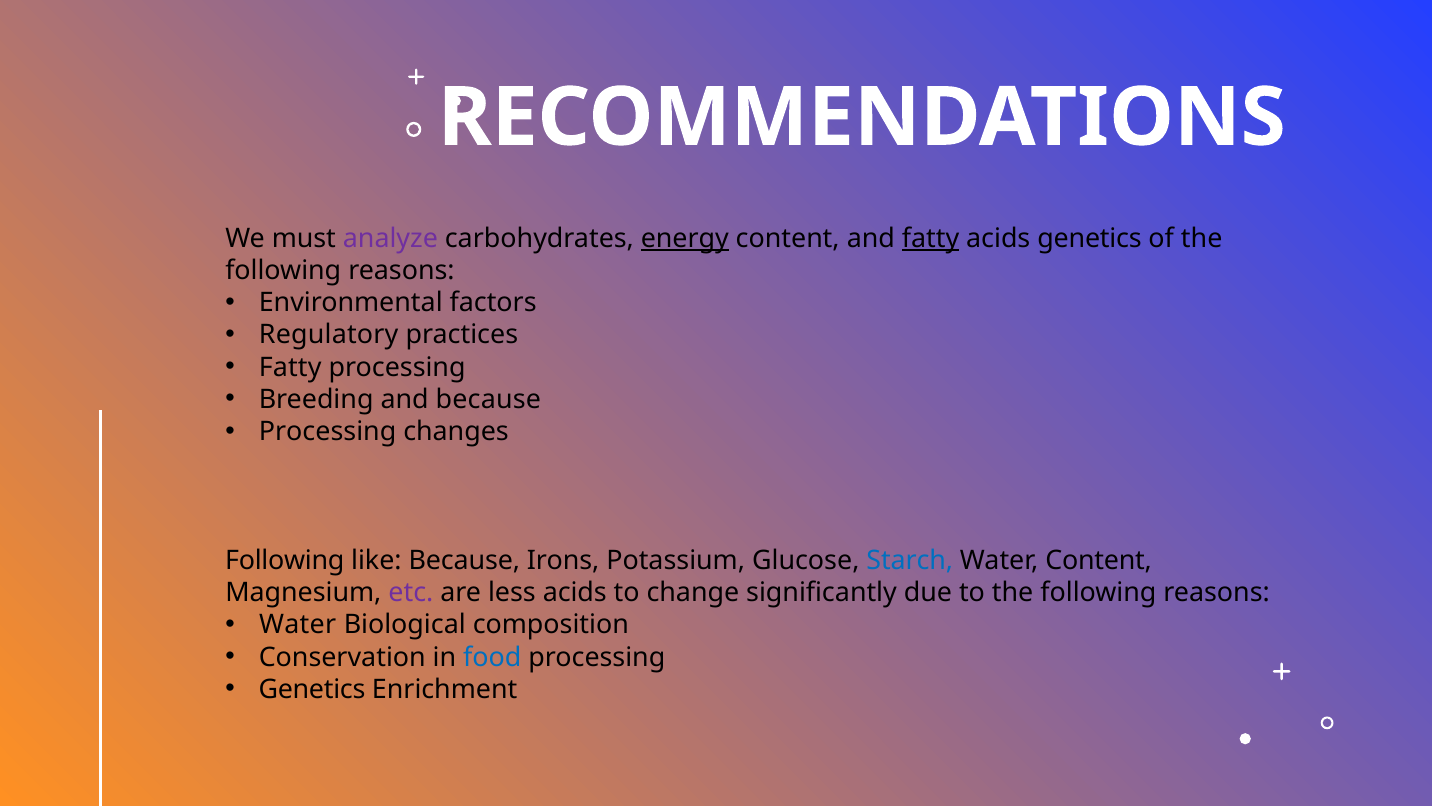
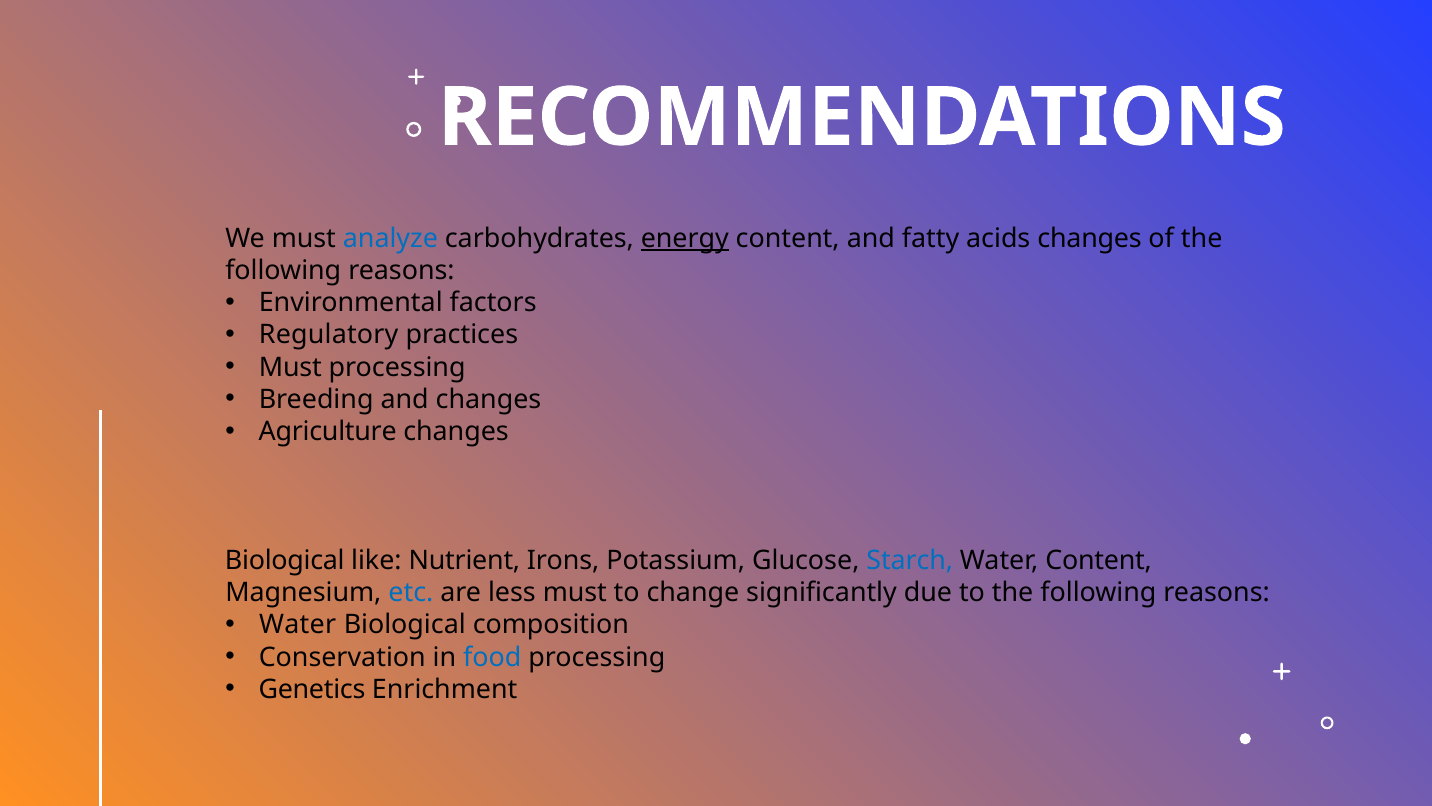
analyze colour: purple -> blue (390, 238)
fatty underline: present -> none (931, 238)
acids genetics: genetics -> changes (1090, 238)
Fatty: Fatty -> Must (290, 367)
and because: because -> changes (488, 399)
Processing: Processing -> Agriculture (328, 431)
Following: Following -> Biological (285, 560)
like Because: Because -> Nutrient (464, 560)
etc colour: purple -> blue (411, 593)
less acids: acids -> must (575, 593)
